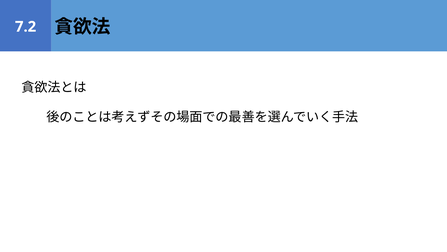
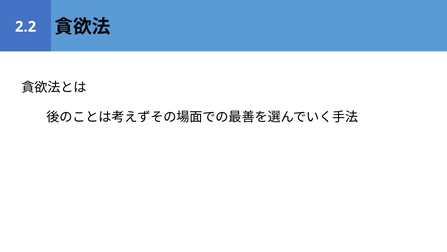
7.2: 7.2 -> 2.2 (26, 27)
